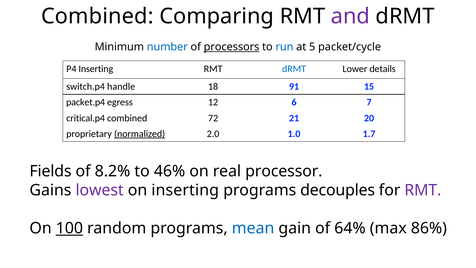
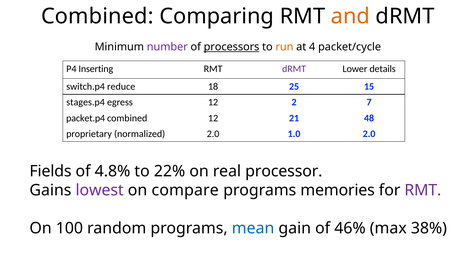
and colour: purple -> orange (350, 16)
number colour: blue -> purple (167, 47)
run colour: blue -> orange (284, 47)
5: 5 -> 4 (312, 47)
dRMT colour: blue -> purple (294, 69)
handle: handle -> reduce (121, 86)
91: 91 -> 25 (294, 86)
packet.p4: packet.p4 -> stages.p4 (86, 102)
6: 6 -> 2 (294, 102)
critical.p4: critical.p4 -> packet.p4 (86, 118)
combined 72: 72 -> 12 (213, 118)
20: 20 -> 48 (369, 118)
normalized underline: present -> none (140, 134)
1.0 1.7: 1.7 -> 2.0 (369, 134)
8.2%: 8.2% -> 4.8% (112, 171)
46%: 46% -> 22% (170, 171)
on inserting: inserting -> compare (185, 190)
decouples: decouples -> memories (338, 190)
100 underline: present -> none (69, 228)
64%: 64% -> 46% (350, 228)
86%: 86% -> 38% (429, 228)
